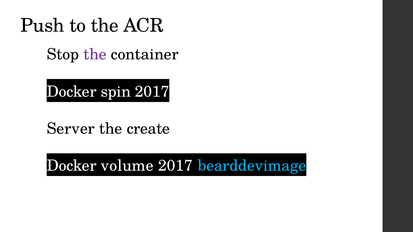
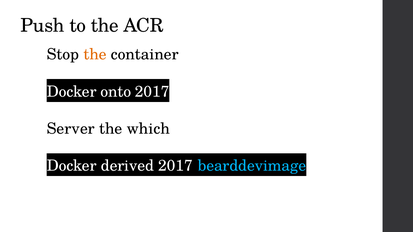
the colour: purple -> orange (95, 55)
spin: spin -> onto (116, 92)
create: create -> which (148, 129)
volume: volume -> derived (127, 166)
